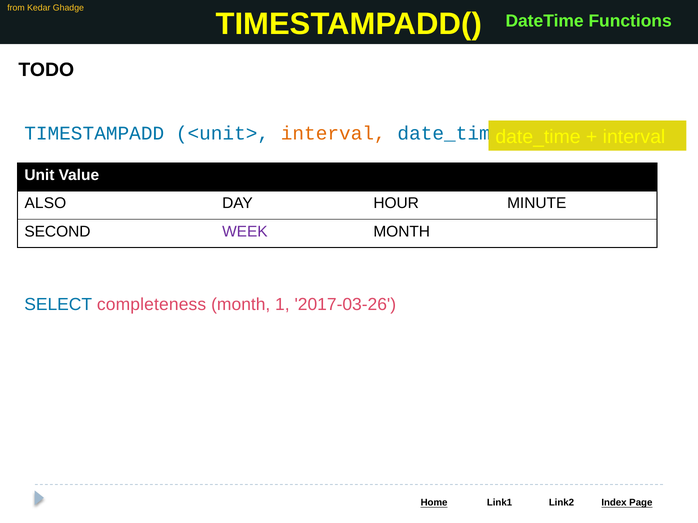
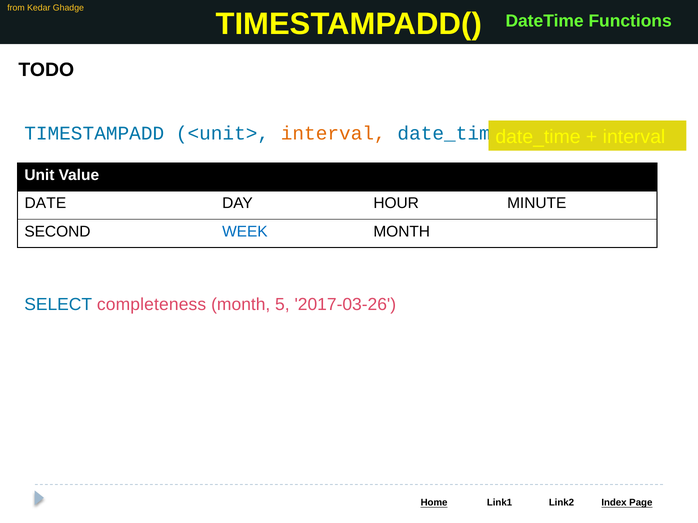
ALSO: ALSO -> DATE (45, 204)
WEEK colour: purple -> blue (245, 232)
1: 1 -> 5 (282, 305)
